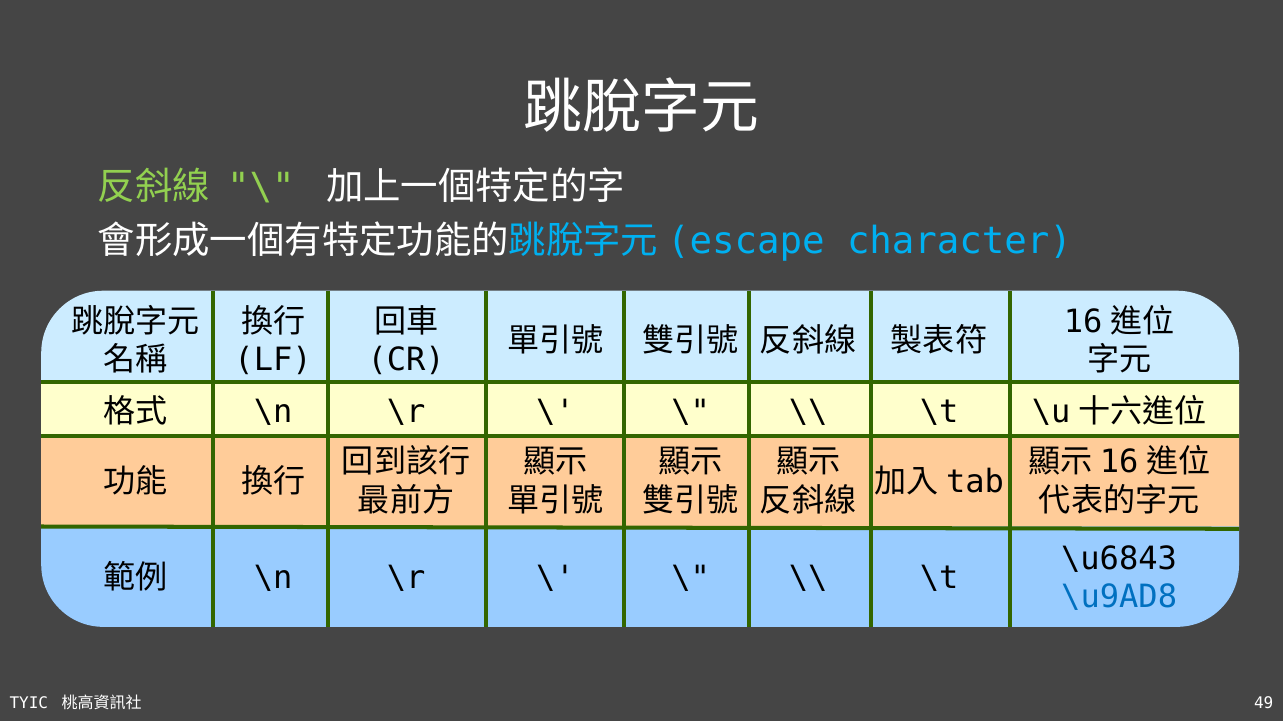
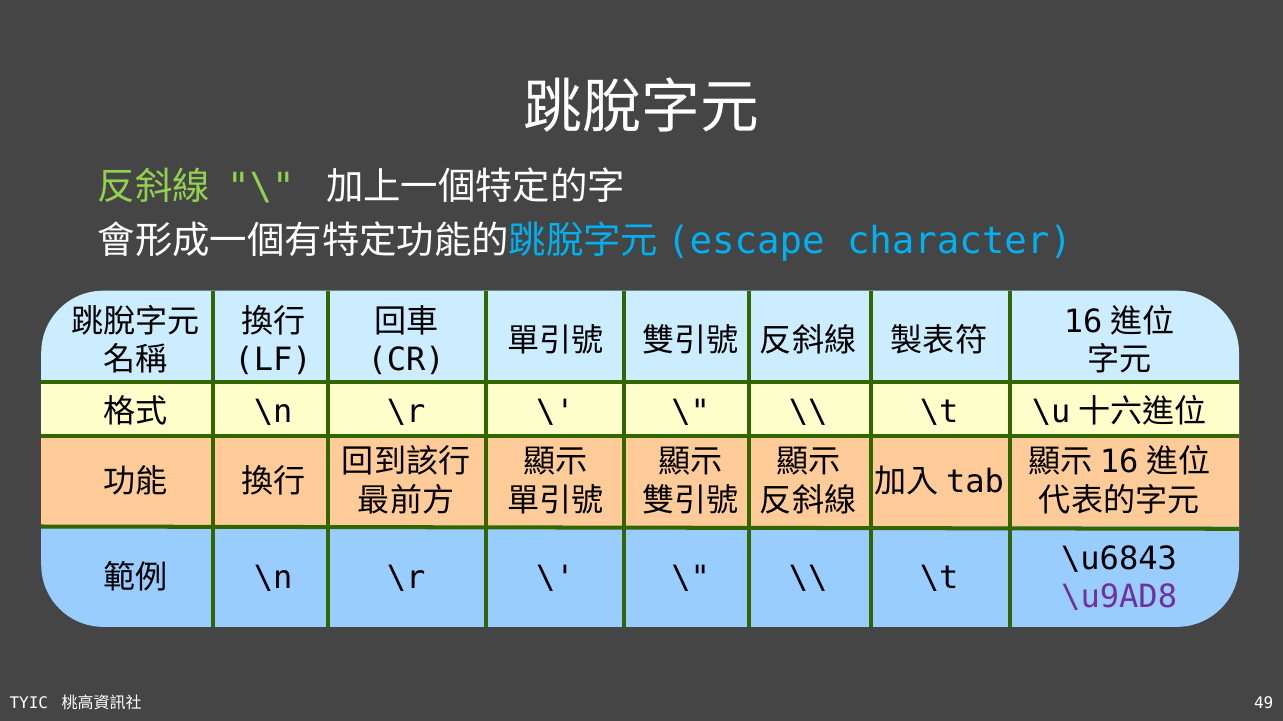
\u9AD8 colour: blue -> purple (1119, 598)
